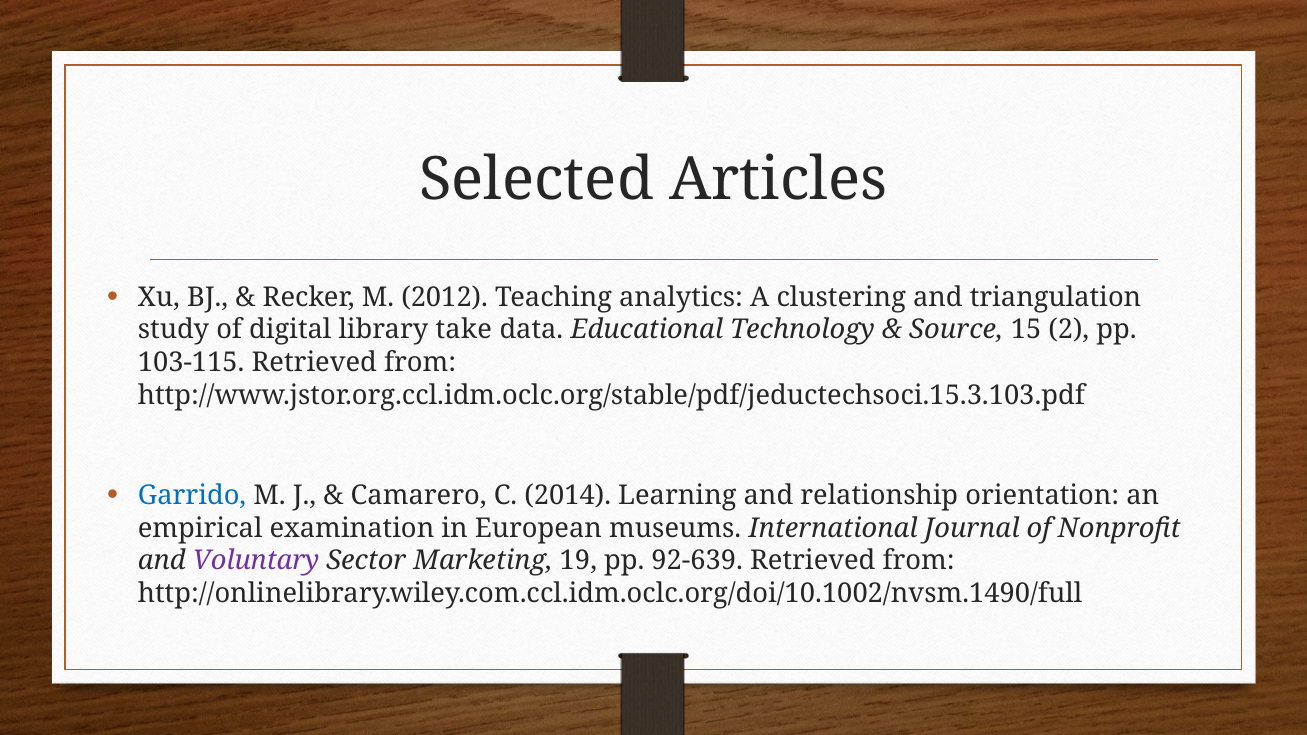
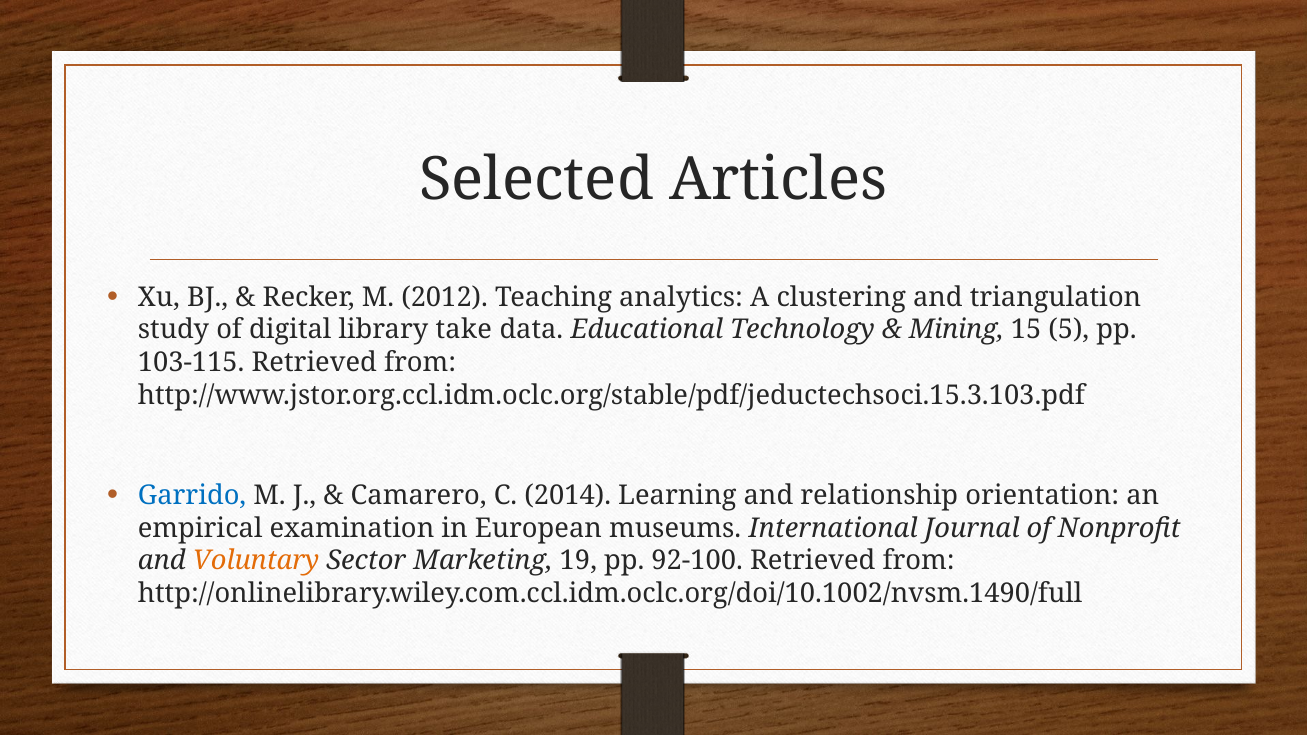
Source: Source -> Mining (956, 330)
2: 2 -> 5 (1069, 330)
Voluntary colour: purple -> orange (256, 561)
92-639: 92-639 -> 92-100 (697, 561)
